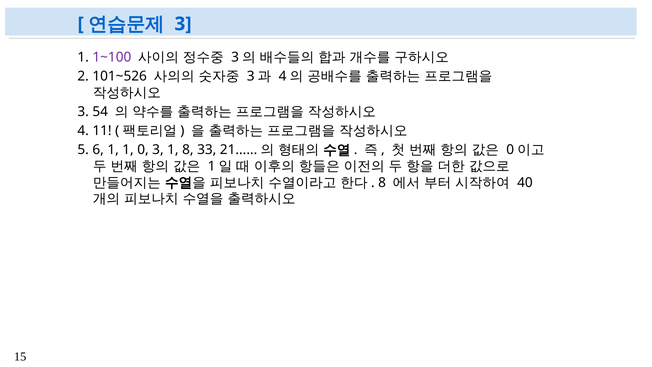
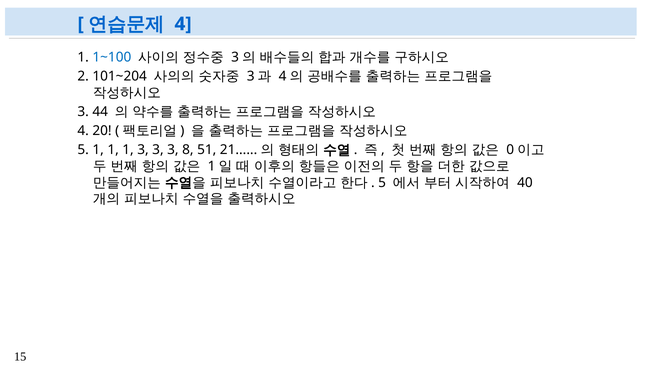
3: 3 -> 4 (183, 24)
1~100 colour: purple -> blue (112, 57)
101~526: 101~526 -> 101~204 (120, 76)
54: 54 -> 44 (100, 112)
11: 11 -> 20 (102, 131)
5 6: 6 -> 1 (98, 150)
1 0: 0 -> 3 (143, 150)
1: 1 -> 3 (173, 150)
33: 33 -> 51 (207, 150)
8: 8 -> 5 (382, 182)
